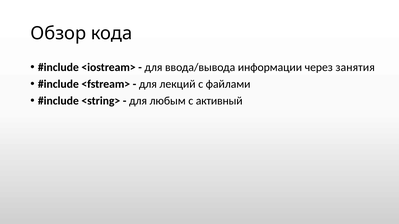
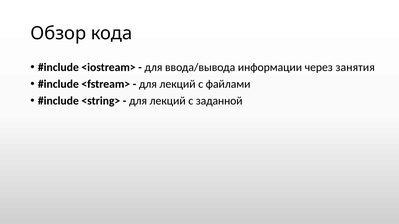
любым: любым -> лекций (168, 101)
активный: активный -> заданной (219, 101)
